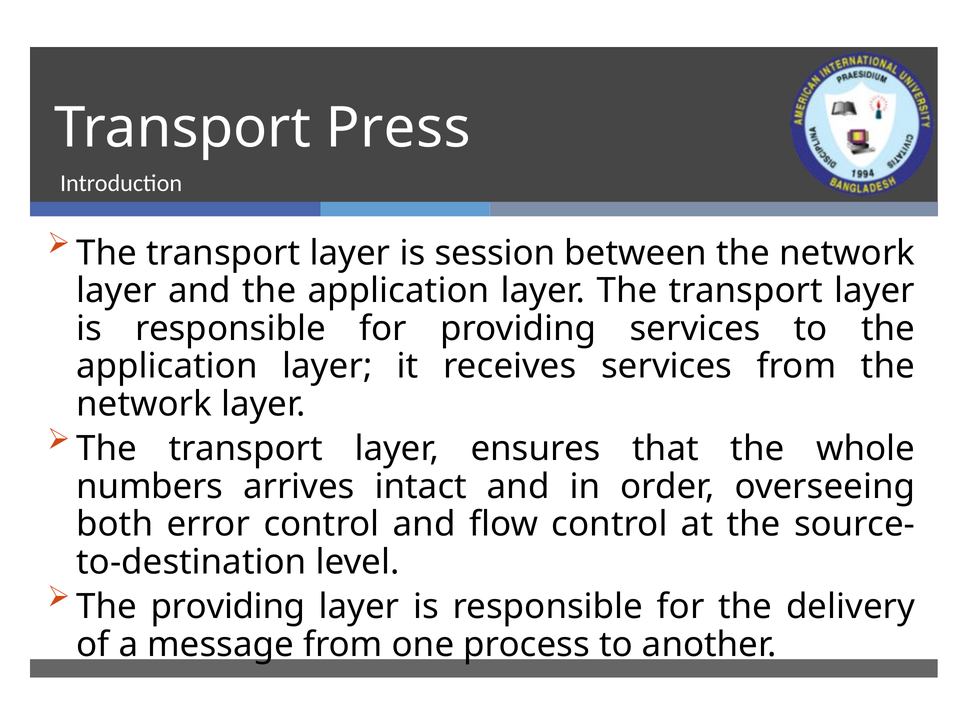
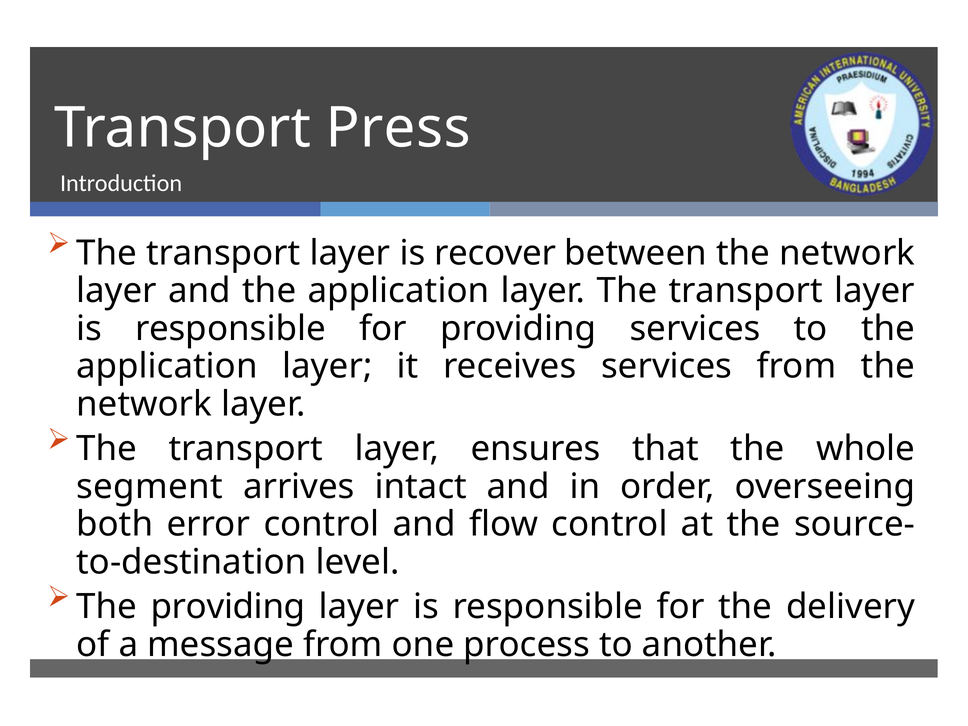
session: session -> recover (495, 253)
numbers: numbers -> segment (149, 487)
